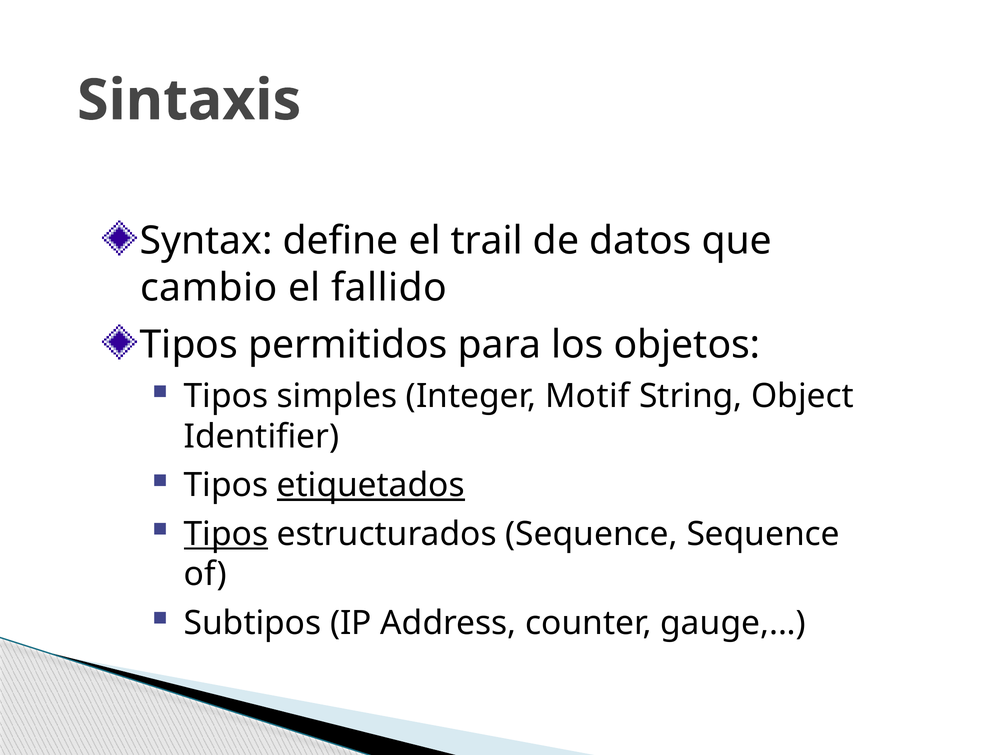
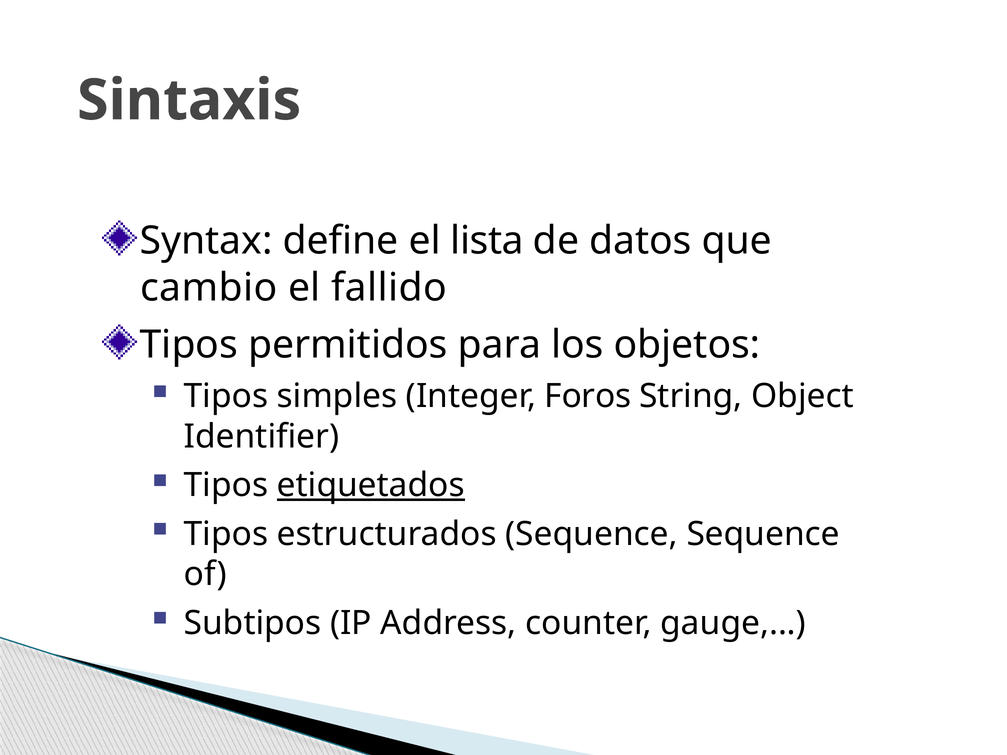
trail: trail -> lista (487, 241)
Motif: Motif -> Foros (588, 397)
Tipos underline: present -> none (226, 534)
